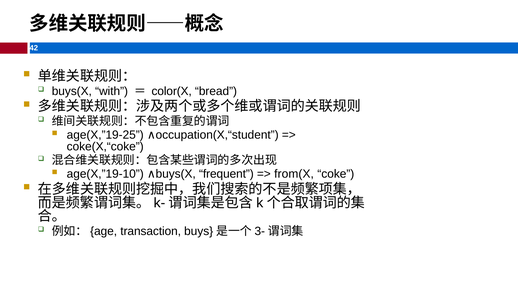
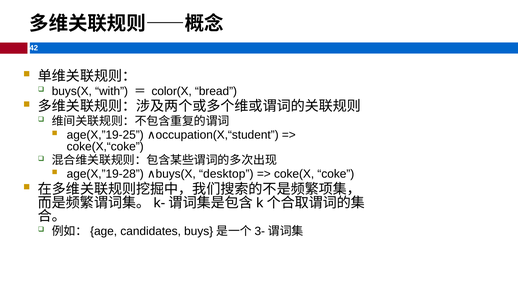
age(X,”19-10: age(X,”19-10 -> age(X,”19-28 (105, 174)
frequent: frequent -> desktop (226, 174)
from(X: from(X -> coke(X (294, 174)
transaction: transaction -> candidates (151, 231)
